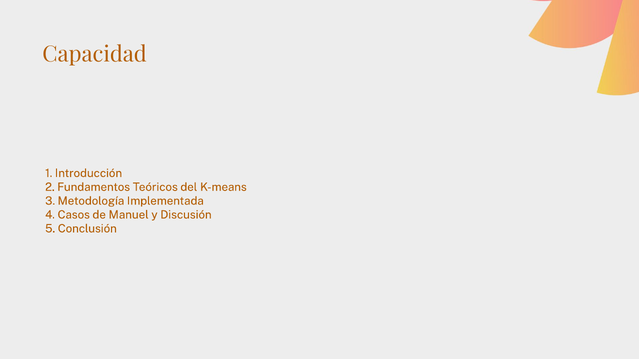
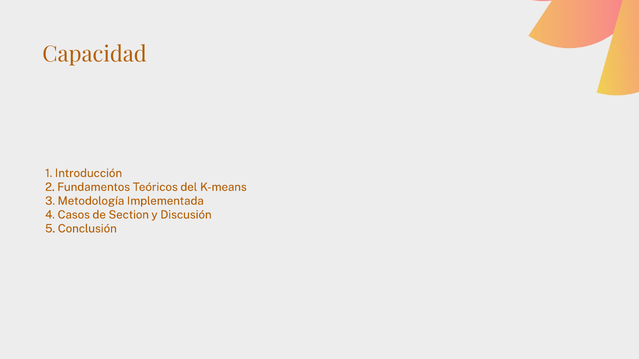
Manuel: Manuel -> Section (129, 215)
